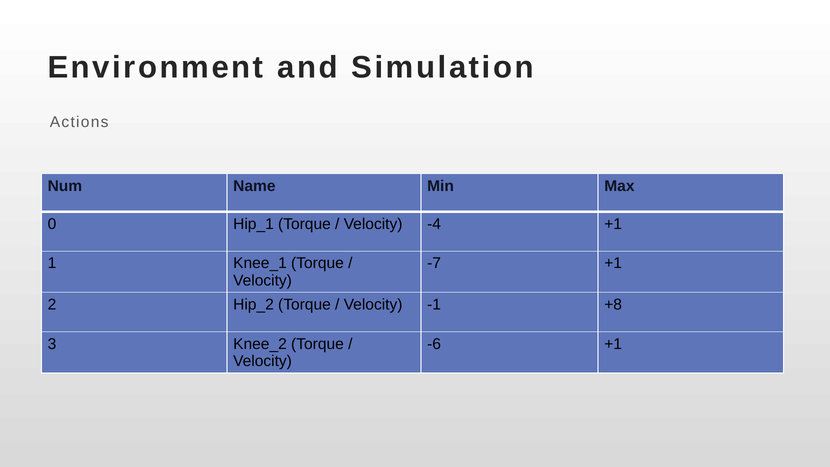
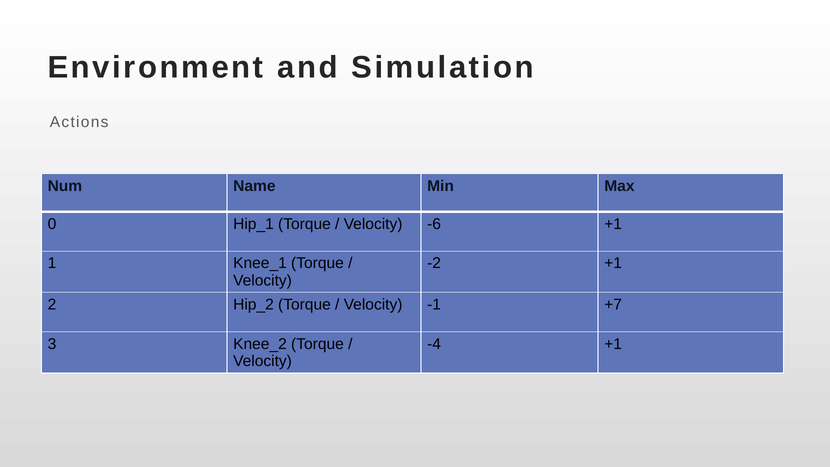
-4: -4 -> -6 (434, 224)
-7: -7 -> -2 (434, 263)
+8: +8 -> +7 (613, 304)
-6: -6 -> -4 (434, 344)
